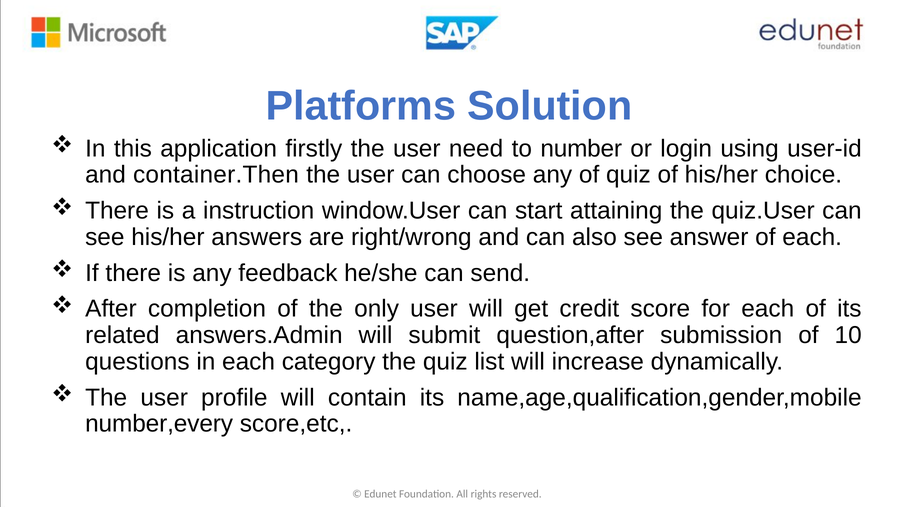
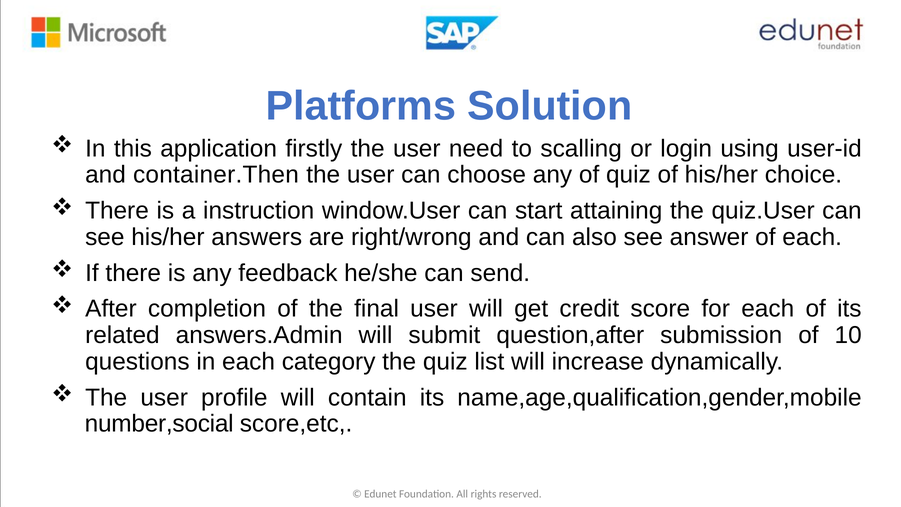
number: number -> scalling (581, 148)
only: only -> final (377, 309)
number,every: number,every -> number,social (159, 424)
